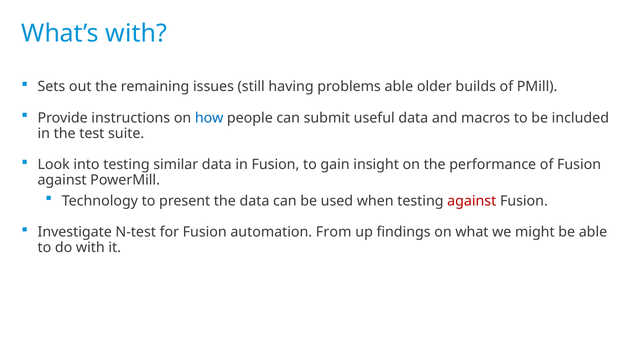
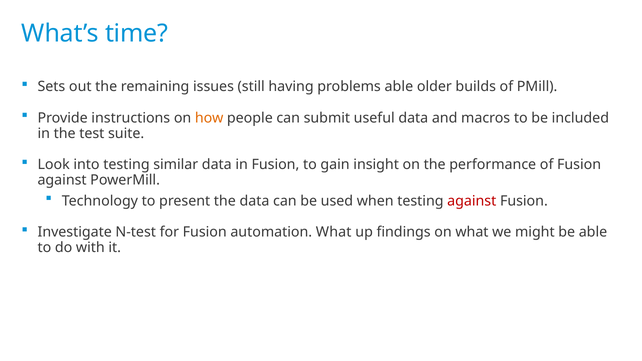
What’s with: with -> time (137, 33)
how colour: blue -> orange (209, 118)
automation From: From -> What (334, 232)
